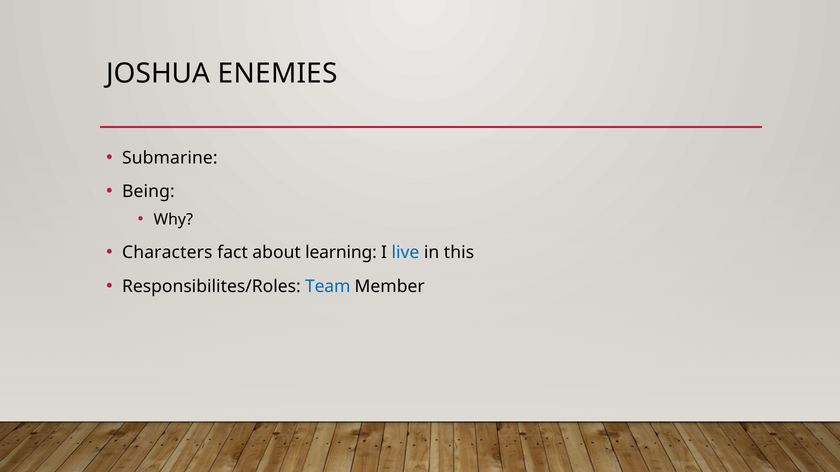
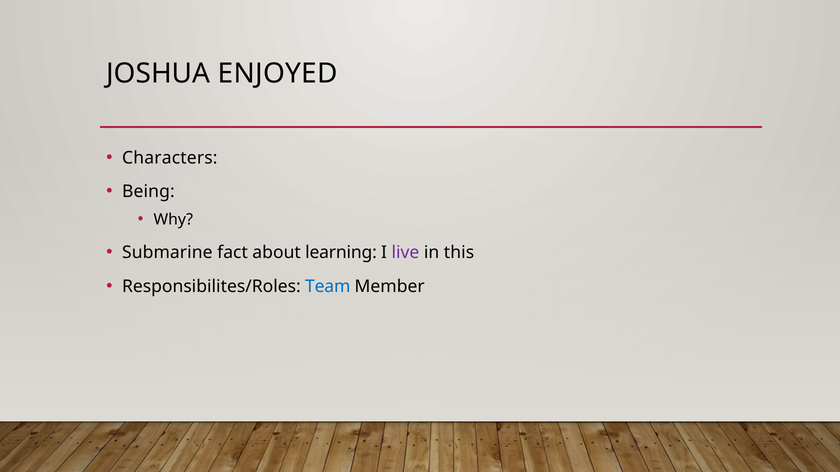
ENEMIES: ENEMIES -> ENJOYED (278, 74)
Submarine: Submarine -> Characters (170, 158)
Characters: Characters -> Submarine (167, 253)
live colour: blue -> purple (405, 253)
